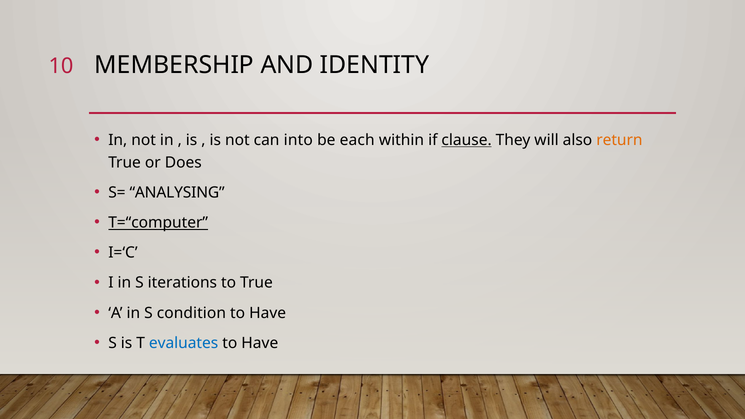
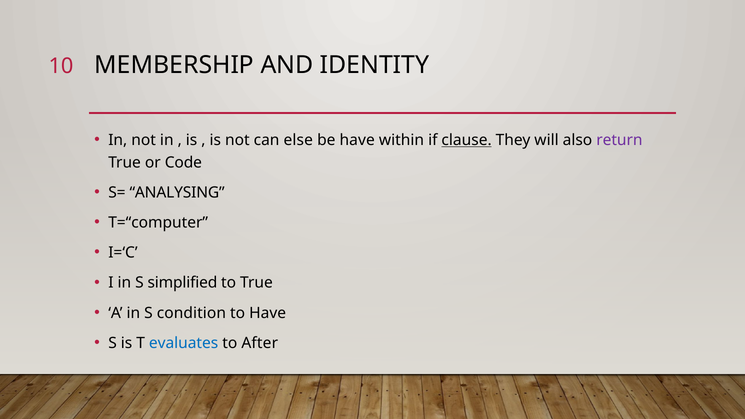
into: into -> else (298, 140)
be each: each -> have (357, 140)
return colour: orange -> purple (619, 140)
Does: Does -> Code (183, 162)
T=“computer underline: present -> none (158, 223)
iterations: iterations -> simplified (182, 283)
Have: Have -> After (260, 343)
